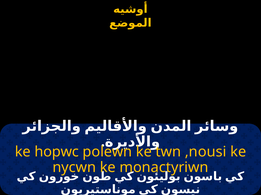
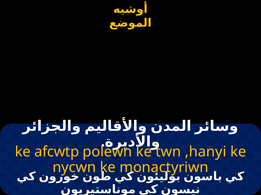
hopwc: hopwc -> afcwtp (57, 152)
,nousi: ,nousi -> ,hanyi (206, 152)
